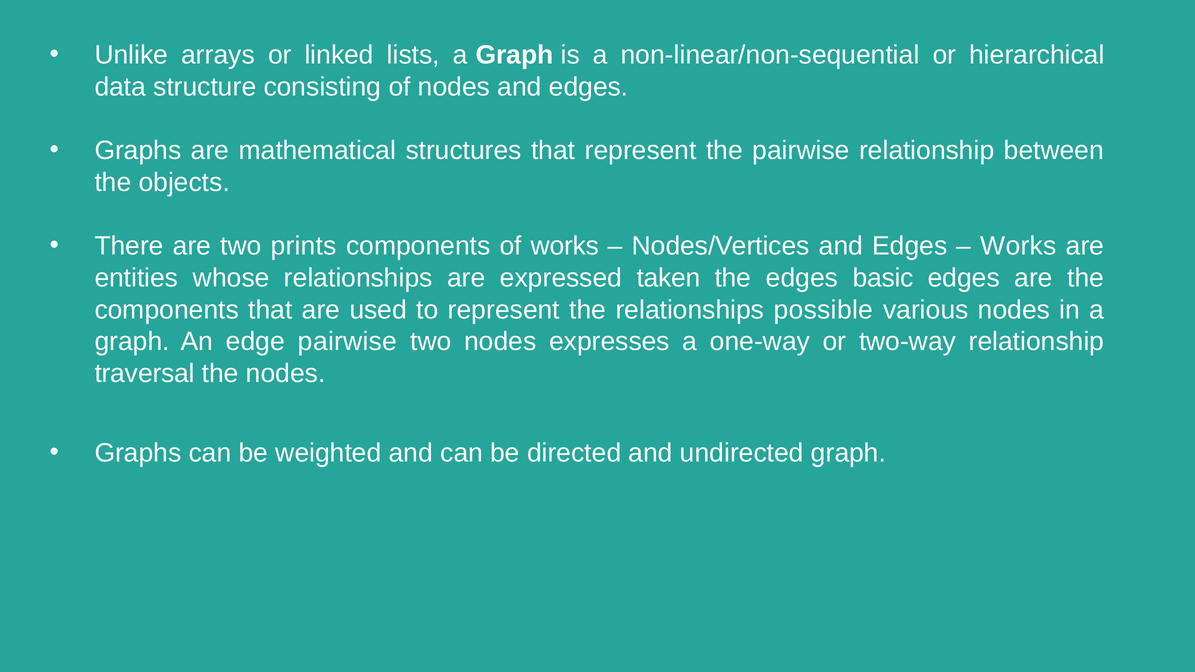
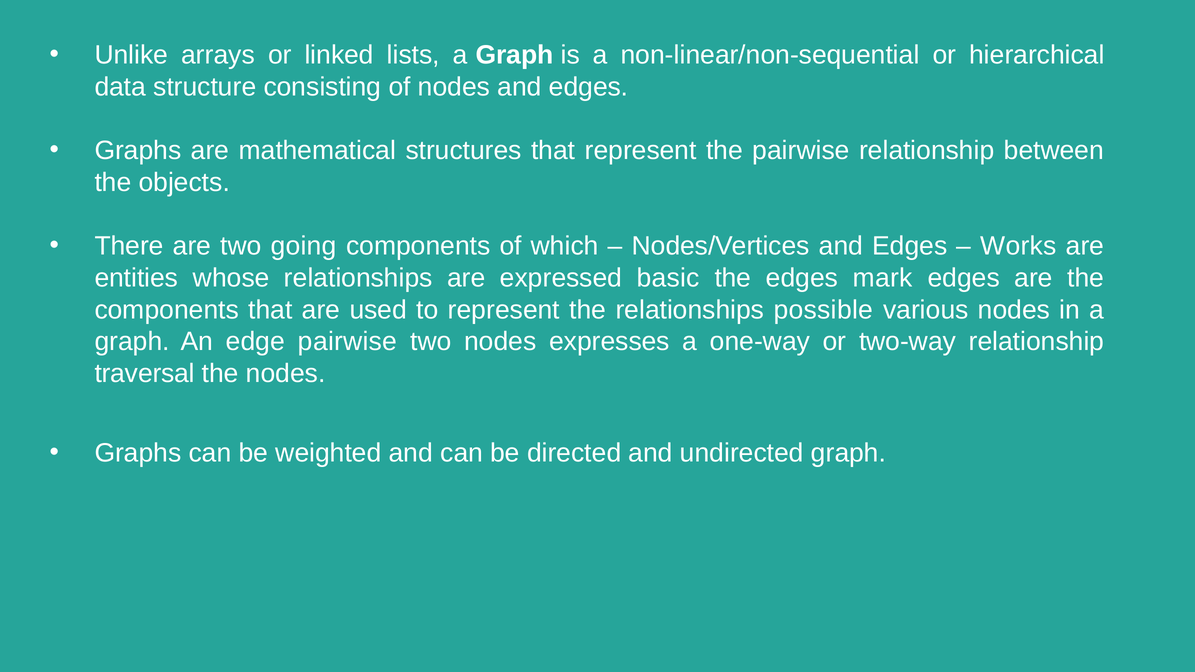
prints: prints -> going (304, 246)
of works: works -> which (565, 246)
taken: taken -> basic (668, 278)
basic: basic -> mark (883, 278)
